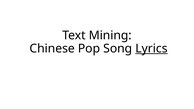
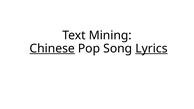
Chinese underline: none -> present (52, 48)
